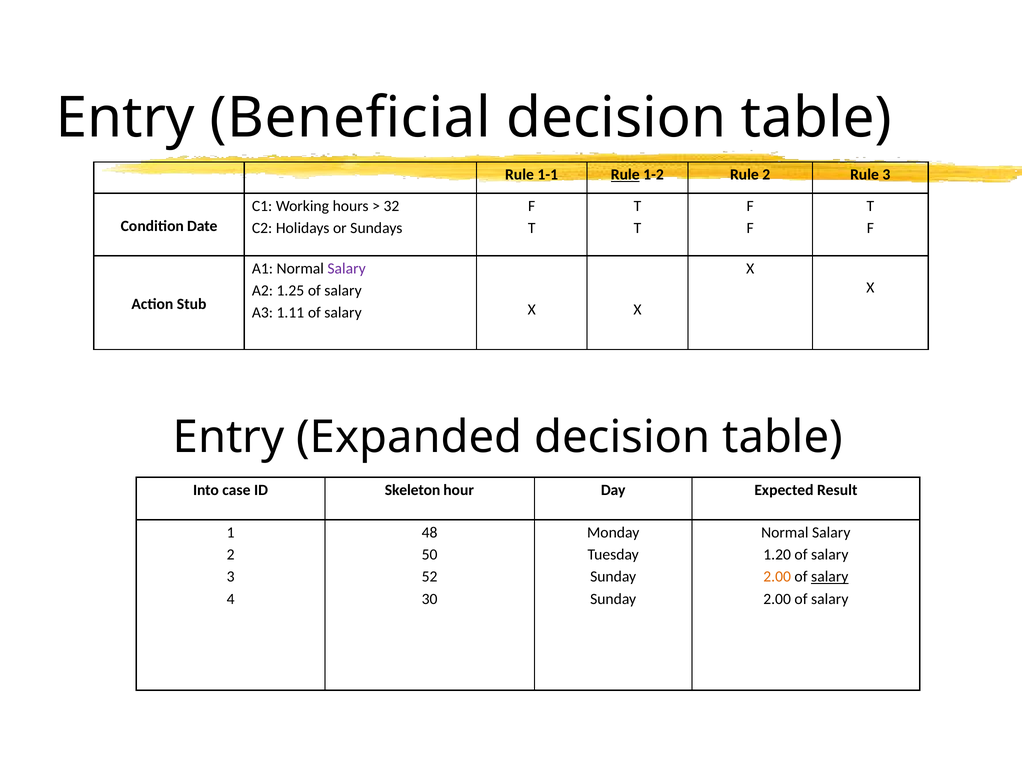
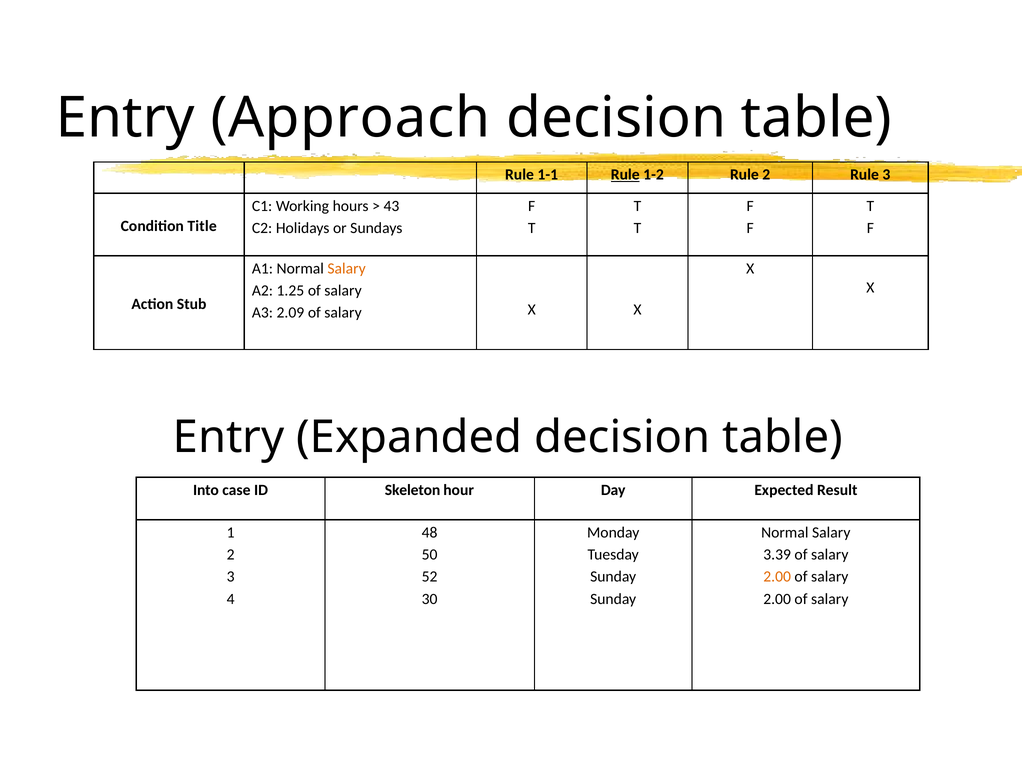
Beneficial: Beneficial -> Approach (350, 118)
32: 32 -> 43 (391, 206)
Date: Date -> Title (202, 226)
Salary colour: purple -> orange (347, 268)
1.11: 1.11 -> 2.09 (290, 312)
1.20: 1.20 -> 3.39 (777, 554)
salary underline: present -> none (830, 576)
